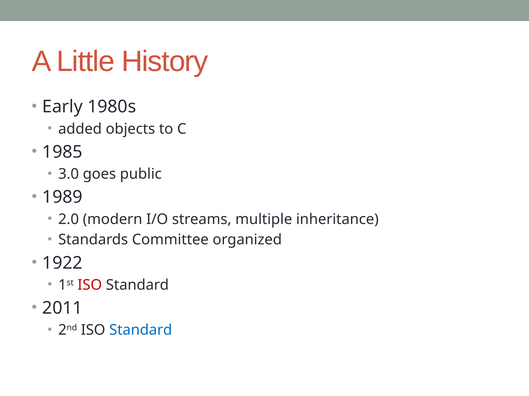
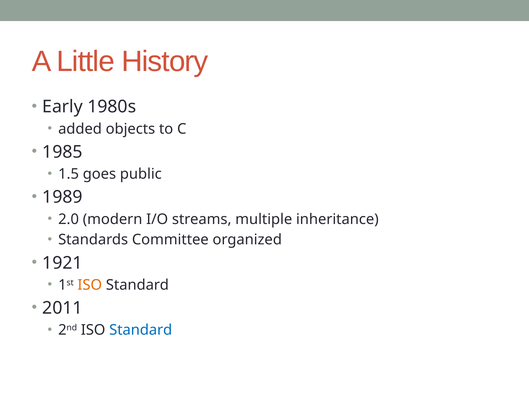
3.0: 3.0 -> 1.5 (69, 174)
1922: 1922 -> 1921 (62, 263)
ISO colour: red -> orange (90, 286)
